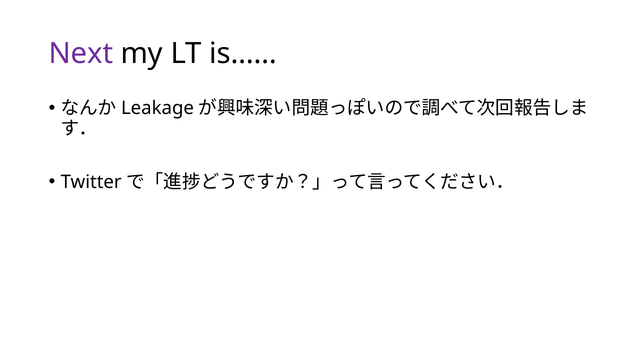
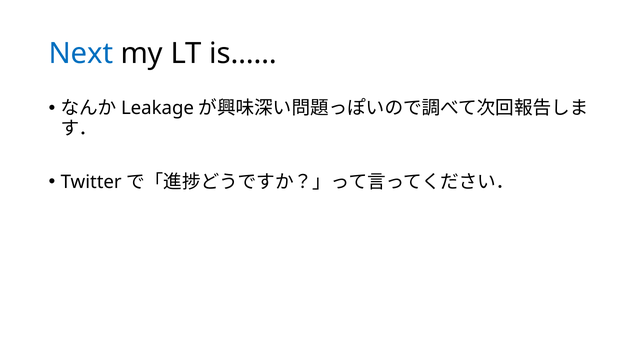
Next colour: purple -> blue (81, 54)
